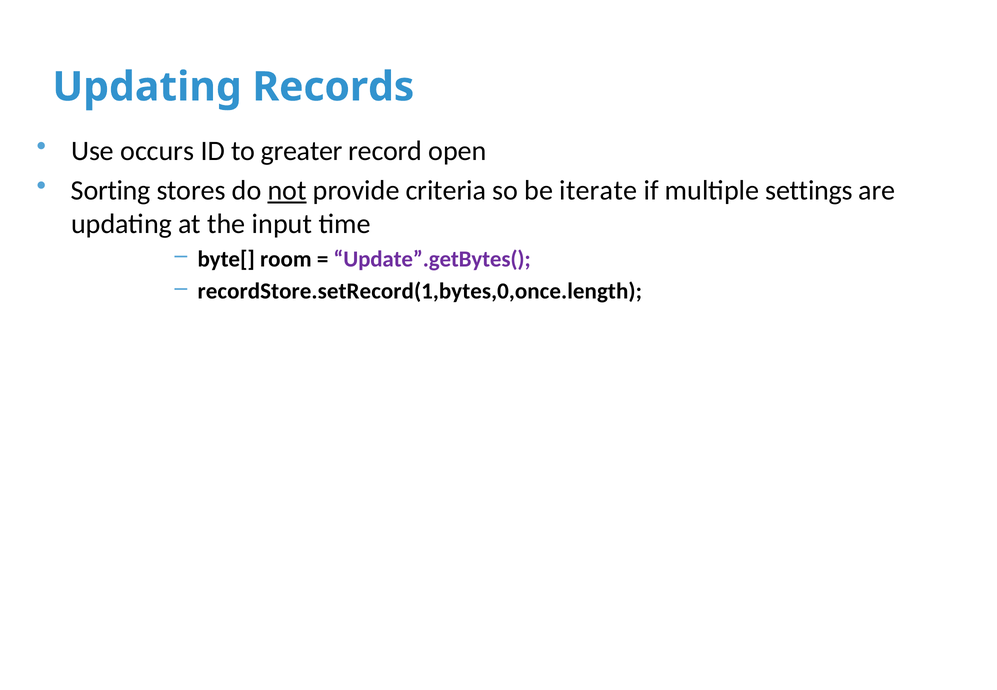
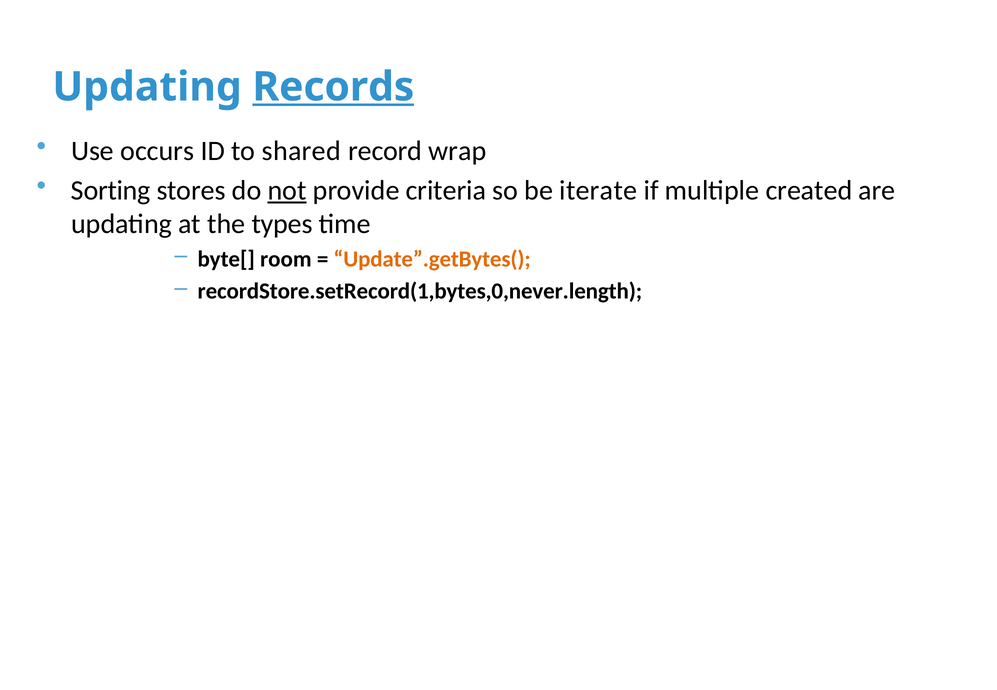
Records underline: none -> present (333, 87)
greater: greater -> shared (301, 151)
open: open -> wrap (457, 151)
settings: settings -> created (809, 190)
input: input -> types (282, 224)
Update”.getBytes( colour: purple -> orange (432, 259)
recordStore.setRecord(1,bytes,0,once.length: recordStore.setRecord(1,bytes,0,once.length -> recordStore.setRecord(1,bytes,0,never.length (420, 291)
